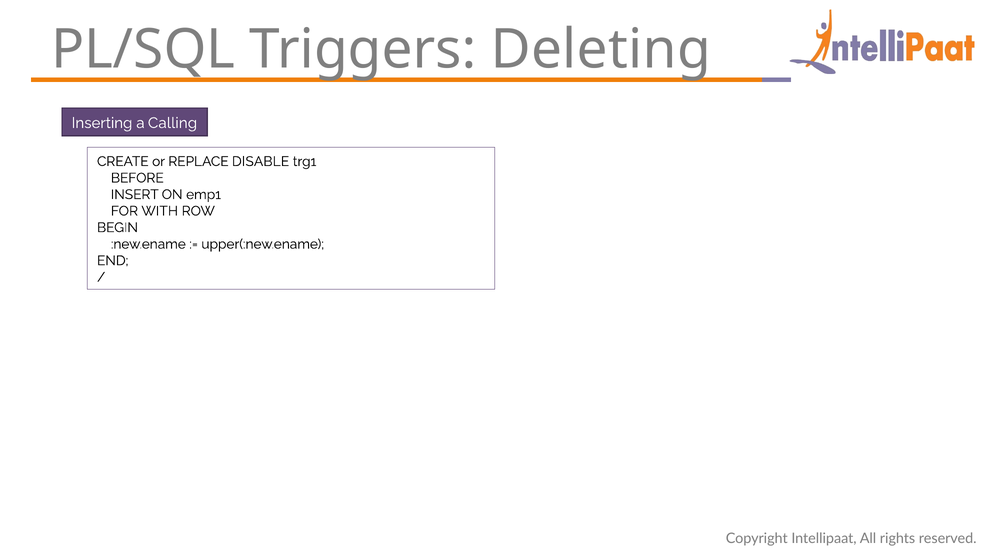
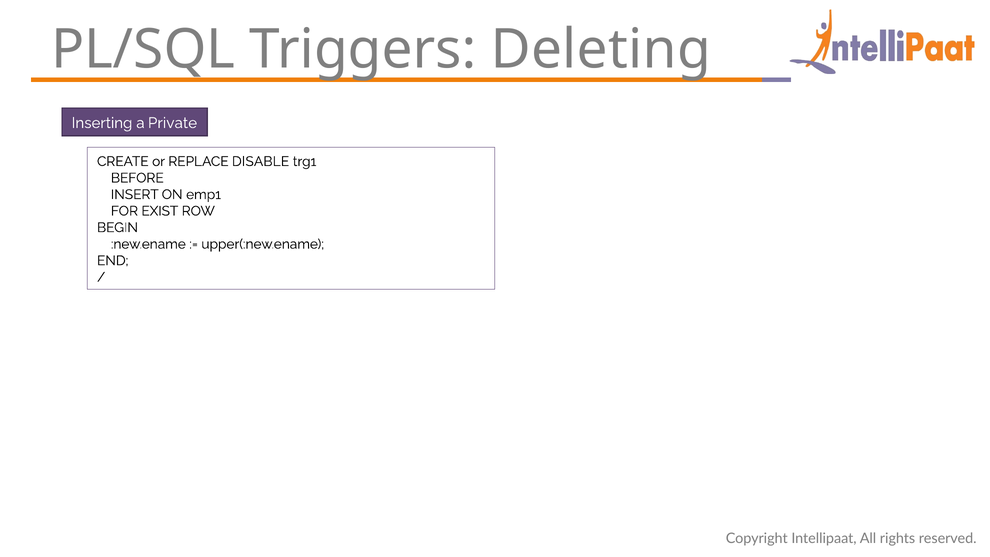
Calling: Calling -> Private (173, 123)
WITH: WITH -> EXIST (160, 211)
